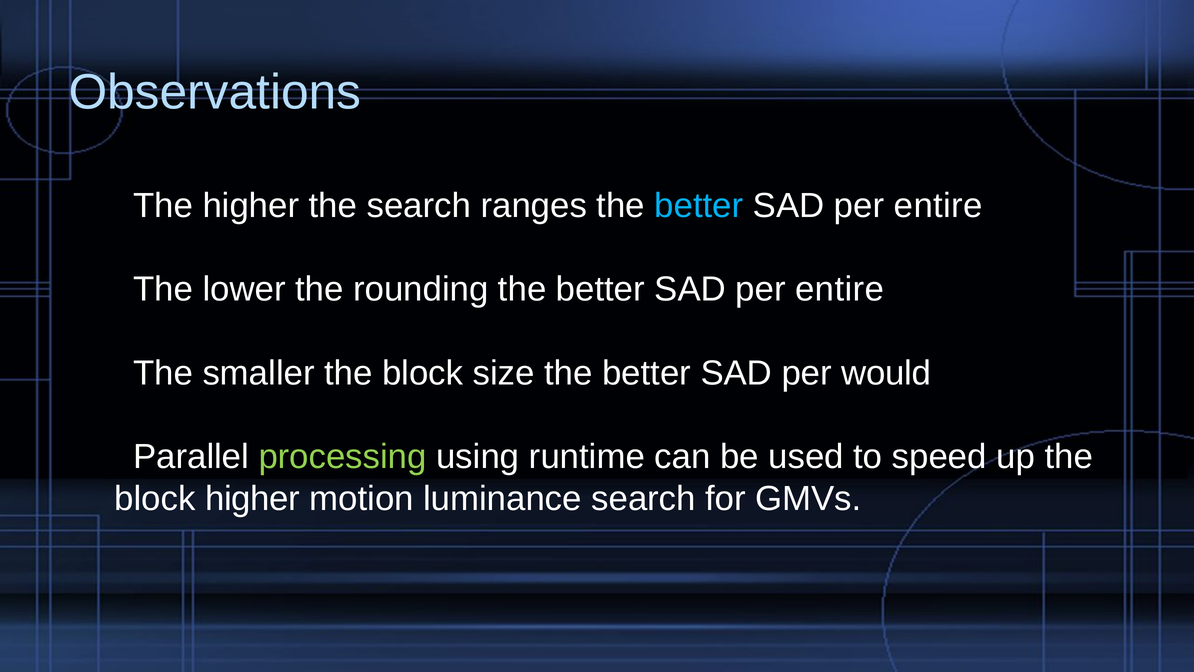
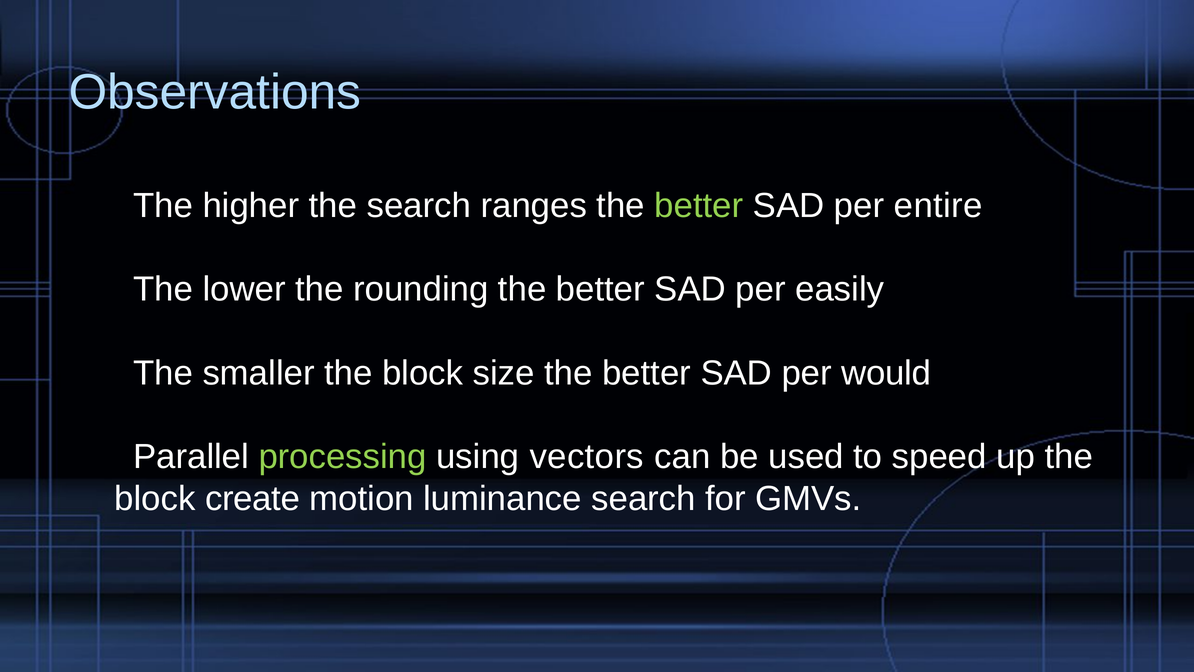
better colour: light blue -> light green (699, 206)
entire: entire -> easily (840, 289)
runtime: runtime -> vectors (587, 457)
block higher: higher -> create (253, 498)
